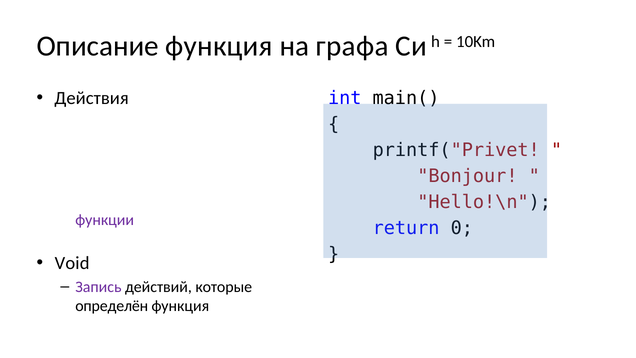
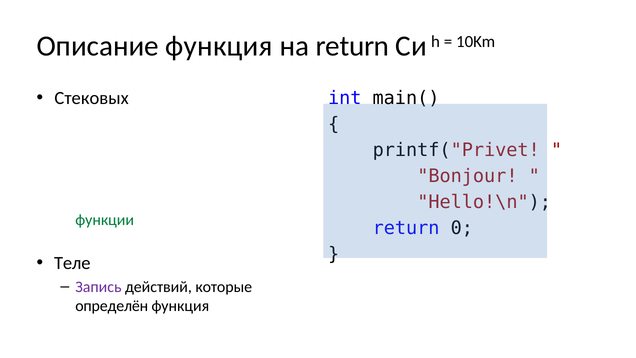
на графа: графа -> return (352, 46)
Действия: Действия -> Стековых (92, 98)
функции colour: purple -> green (105, 220)
Void: Void -> Теле (72, 263)
